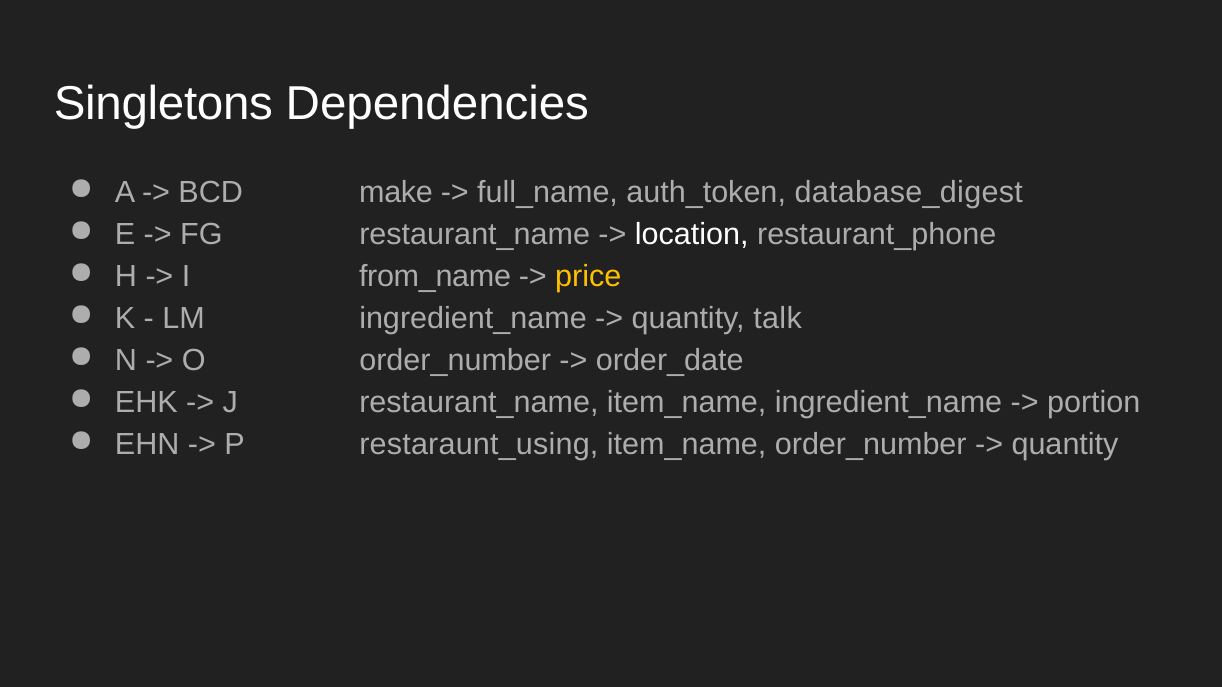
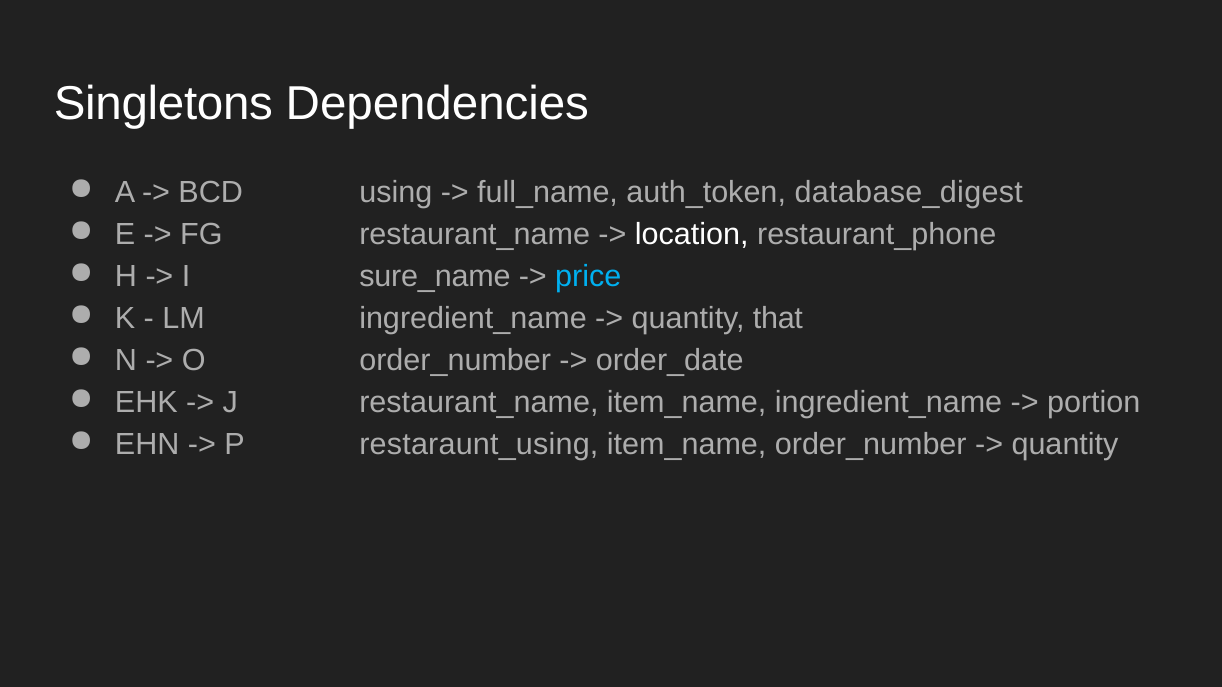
make: make -> using (396, 192)
from_name: from_name -> sure_name (435, 276)
price colour: yellow -> light blue (588, 276)
talk: talk -> that (778, 319)
